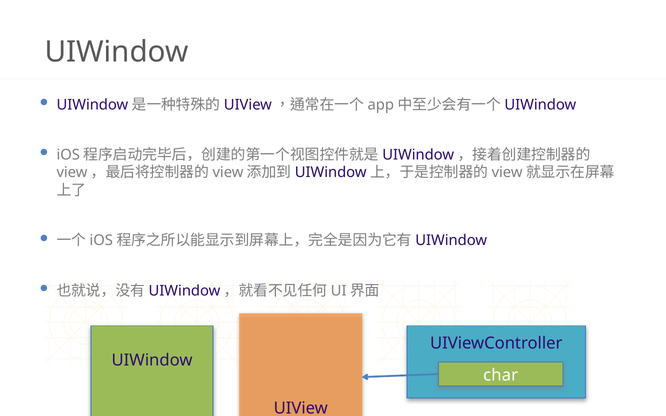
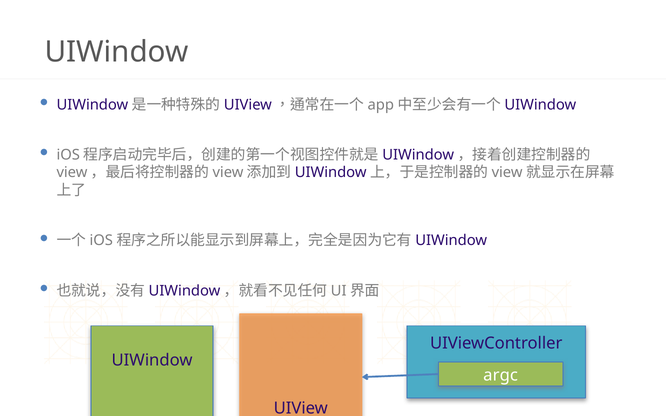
char: char -> argc (501, 375)
